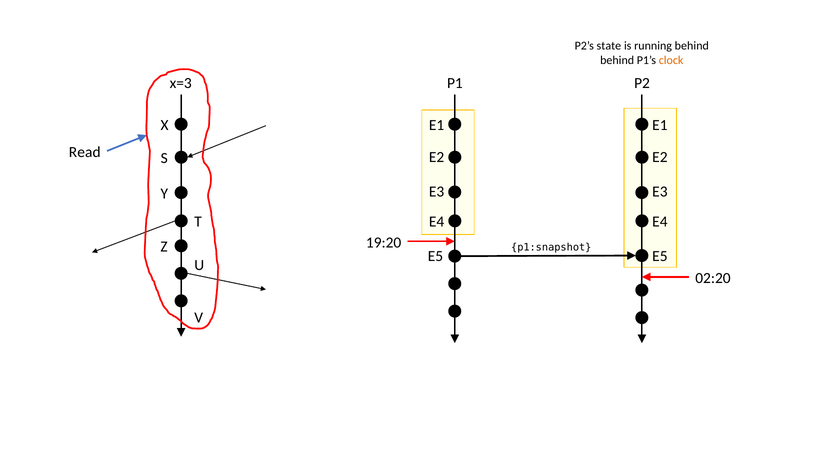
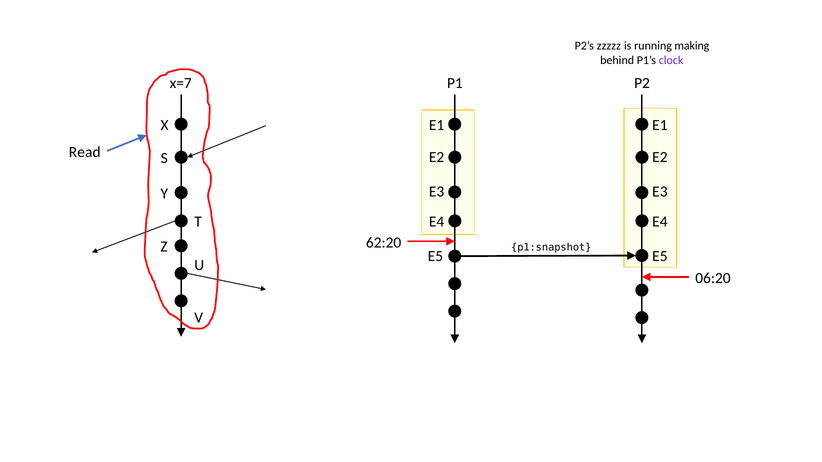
state: state -> zzzzz (609, 46)
running behind: behind -> making (692, 46)
clock colour: orange -> purple (671, 60)
x=3: x=3 -> x=7 (181, 83)
19:20: 19:20 -> 62:20 (384, 243)
02:20: 02:20 -> 06:20 (713, 278)
